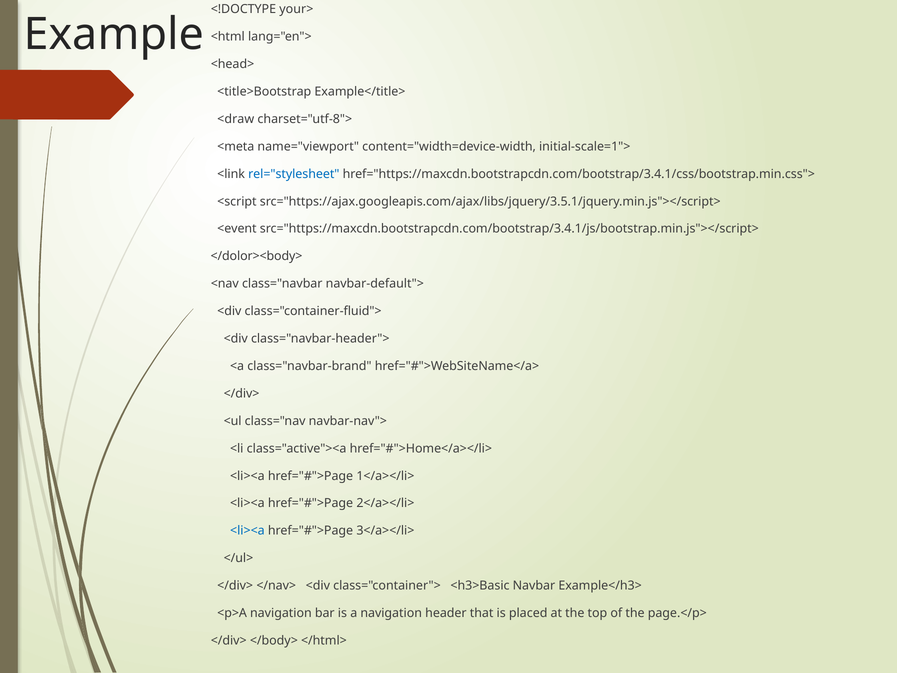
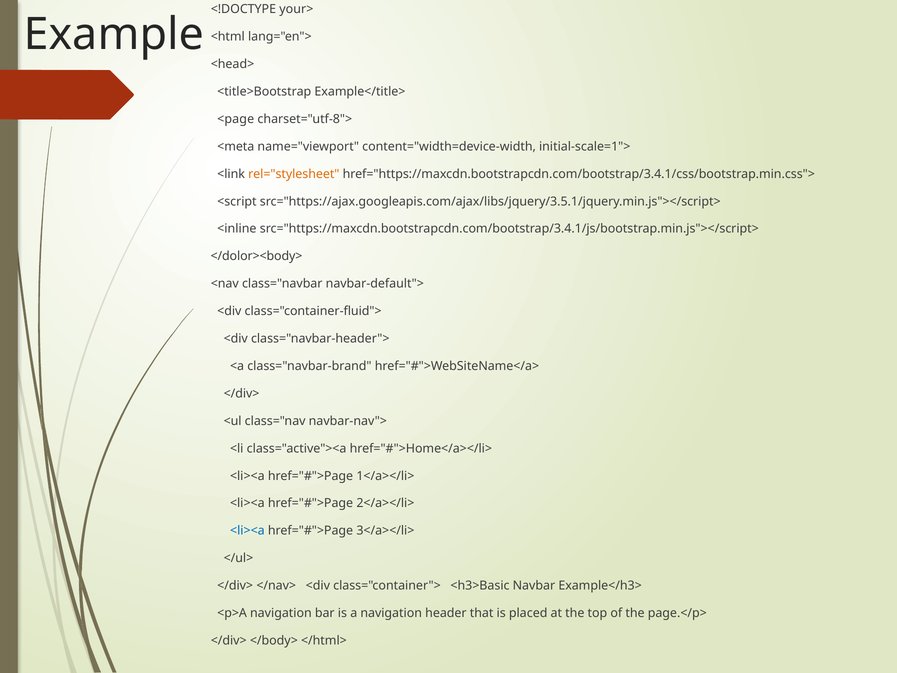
<draw: <draw -> <page (236, 119)
rel="stylesheet colour: blue -> orange (294, 174)
<event: <event -> <inline (237, 229)
